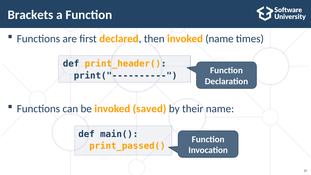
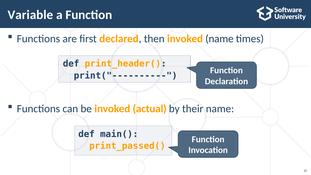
Brackets: Brackets -> Variable (30, 15)
saved: saved -> actual (150, 109)
